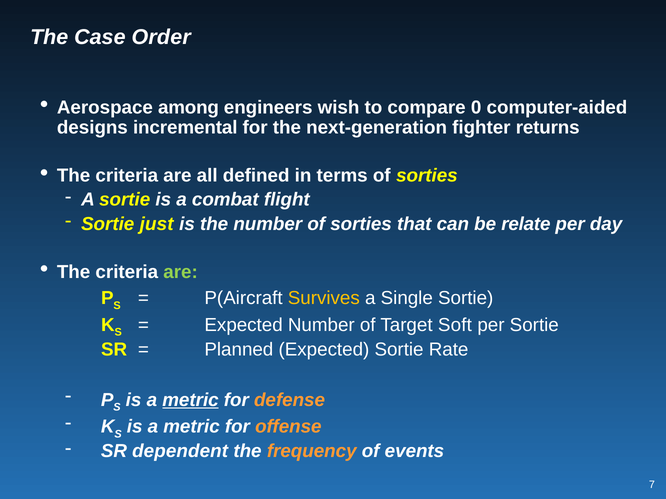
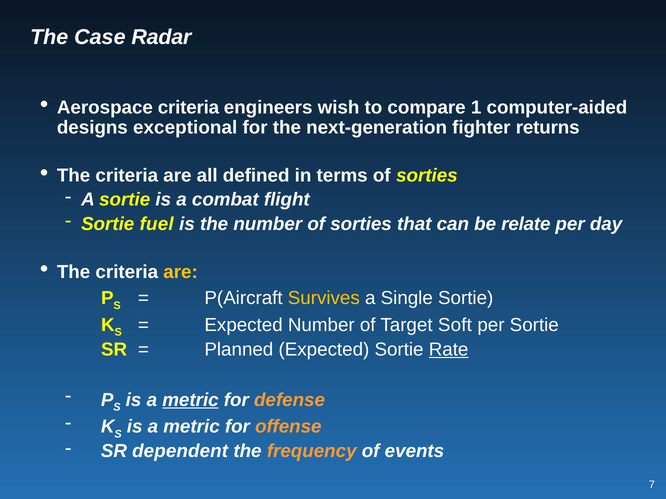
Order: Order -> Radar (161, 37)
Aerospace among: among -> criteria (188, 107)
0: 0 -> 1 (476, 107)
incremental: incremental -> exceptional (185, 128)
just: just -> fuel (157, 224)
are colour: light green -> yellow (181, 272)
Rate underline: none -> present (449, 350)
